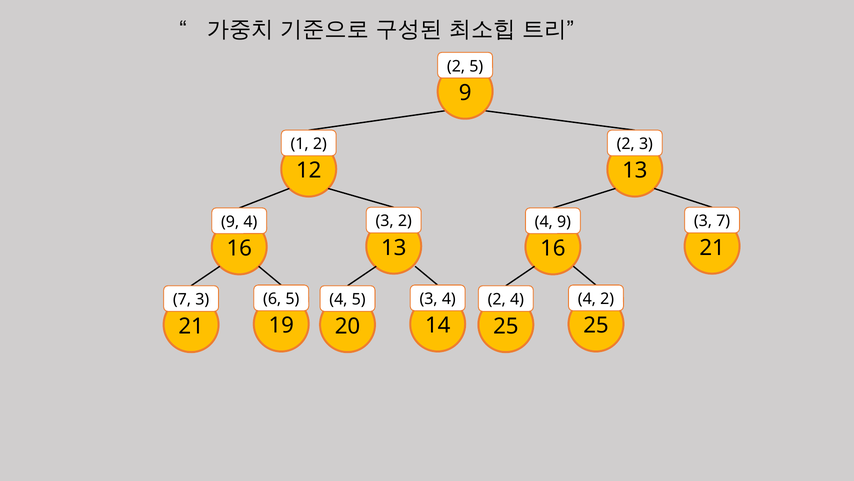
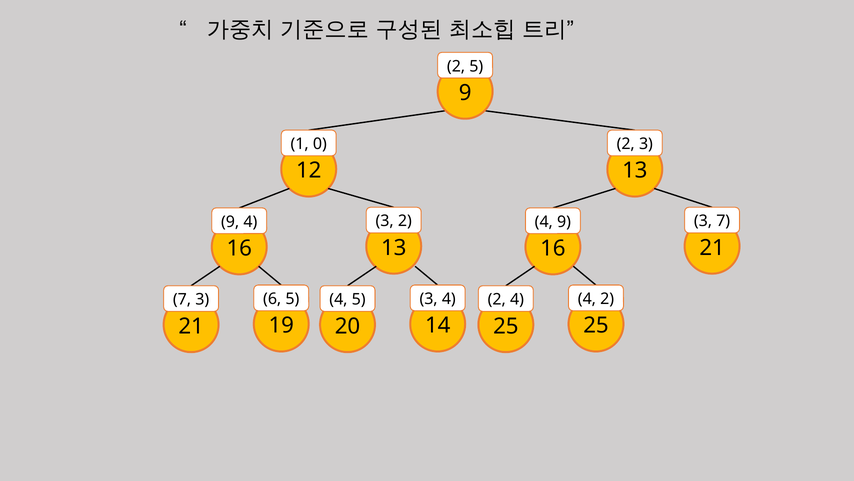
1 2: 2 -> 0 (320, 144)
